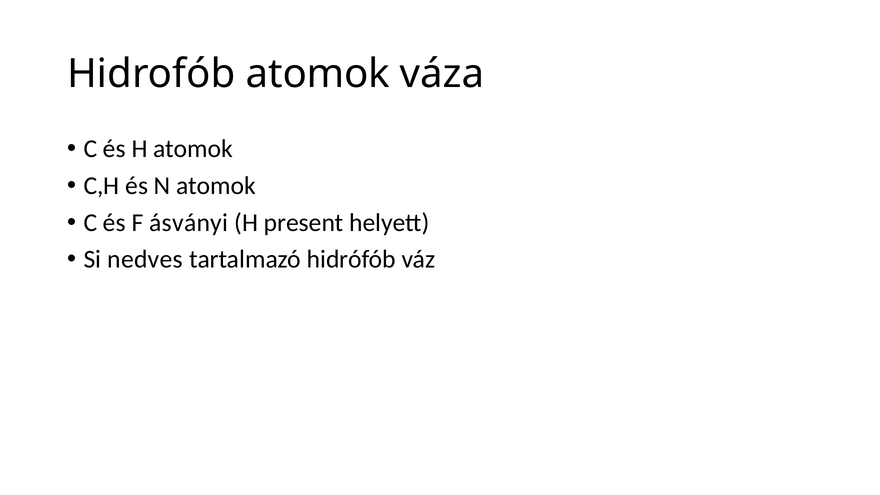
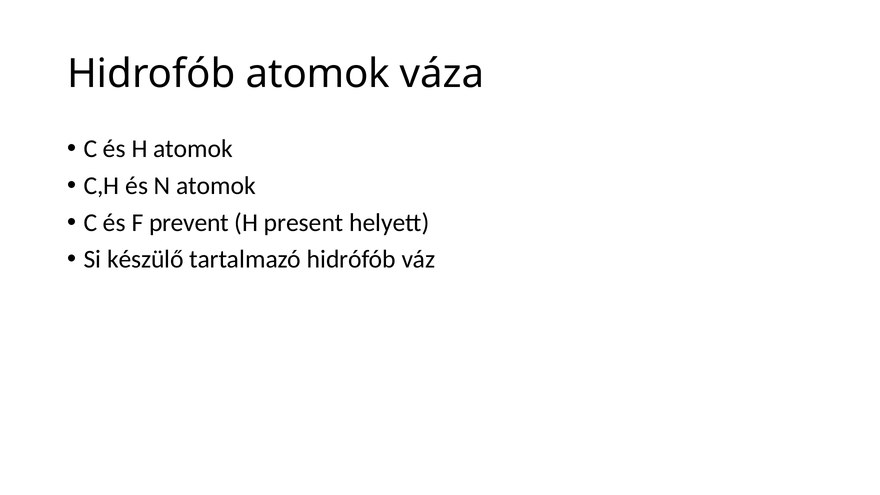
ásványi: ásványi -> prevent (189, 223)
nedves: nedves -> készülő (145, 259)
